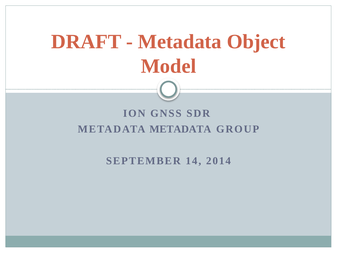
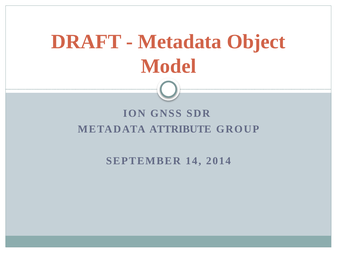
METADATA METADATA: METADATA -> ATTRIBUTE (180, 129)
